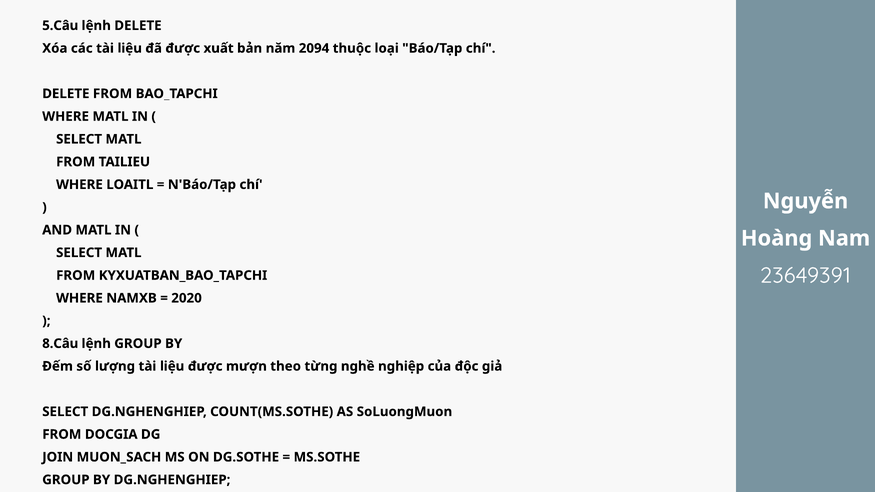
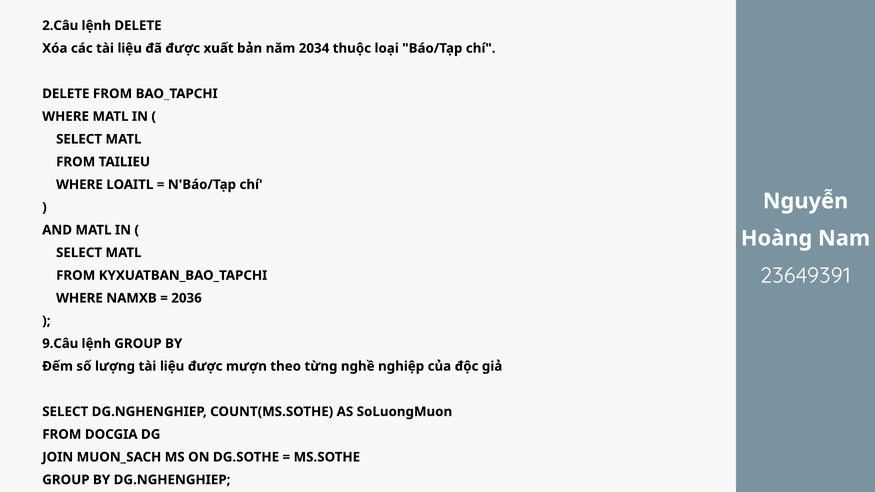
5.Câu: 5.Câu -> 2.Câu (60, 26)
2094: 2094 -> 2034 (314, 48)
2020: 2020 -> 2036 (187, 298)
8.Câu: 8.Câu -> 9.Câu (60, 344)
